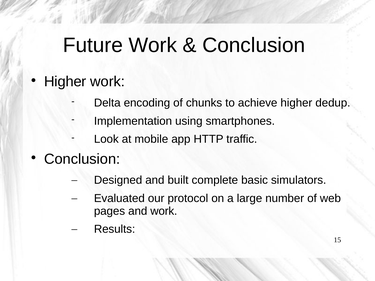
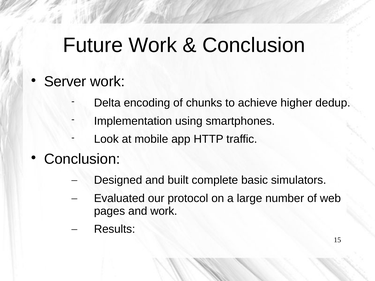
Higher: Higher -> Server (65, 82)
